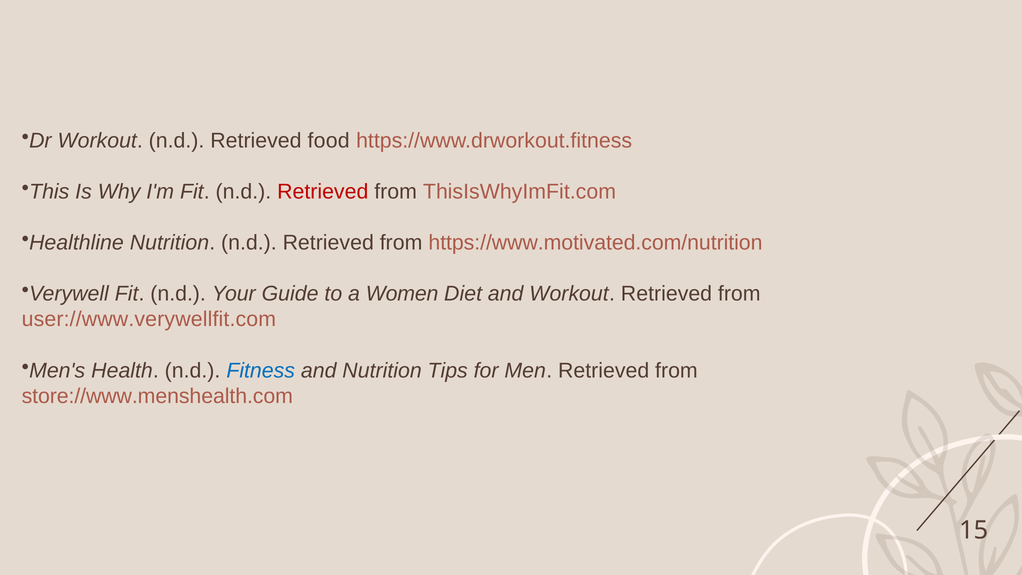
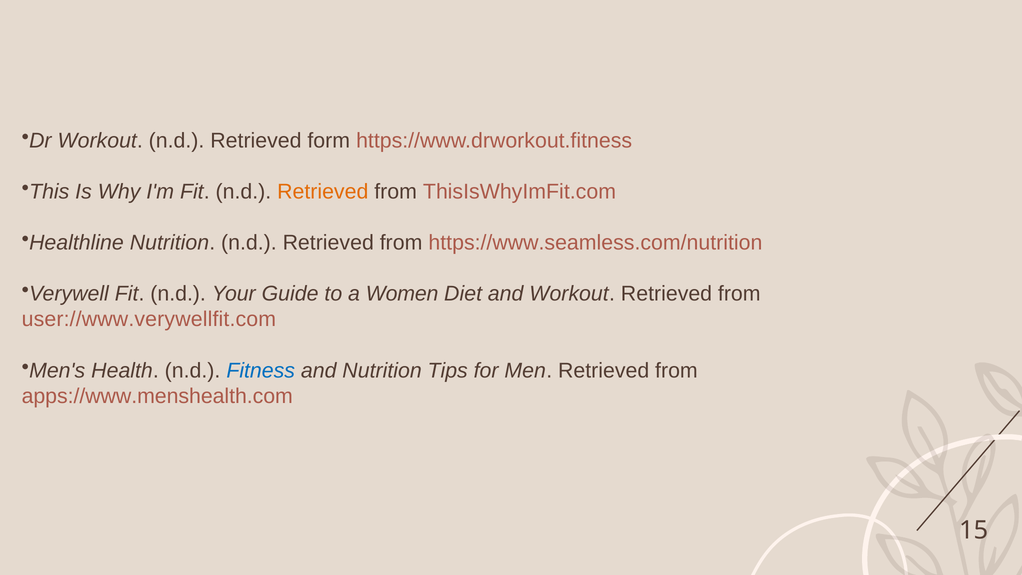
food: food -> form (329, 140)
Retrieved colour: red -> orange (323, 192)
https://www.motivated.com/nutrition: https://www.motivated.com/nutrition -> https://www.seamless.com/nutrition (595, 243)
store://www.menshealth.com: store://www.menshealth.com -> apps://www.menshealth.com (157, 396)
